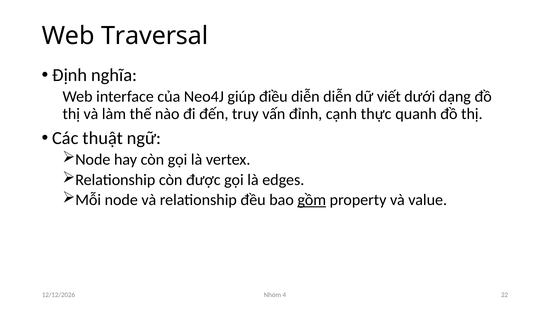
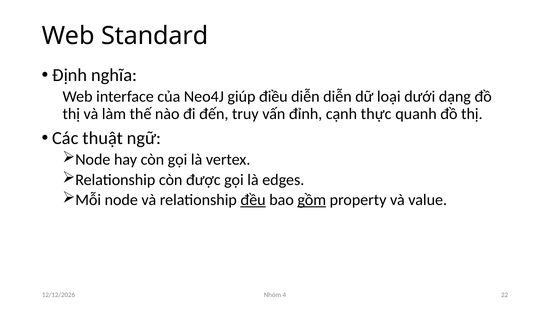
Traversal: Traversal -> Standard (155, 36)
viết: viết -> loại (389, 97)
đều underline: none -> present (253, 200)
